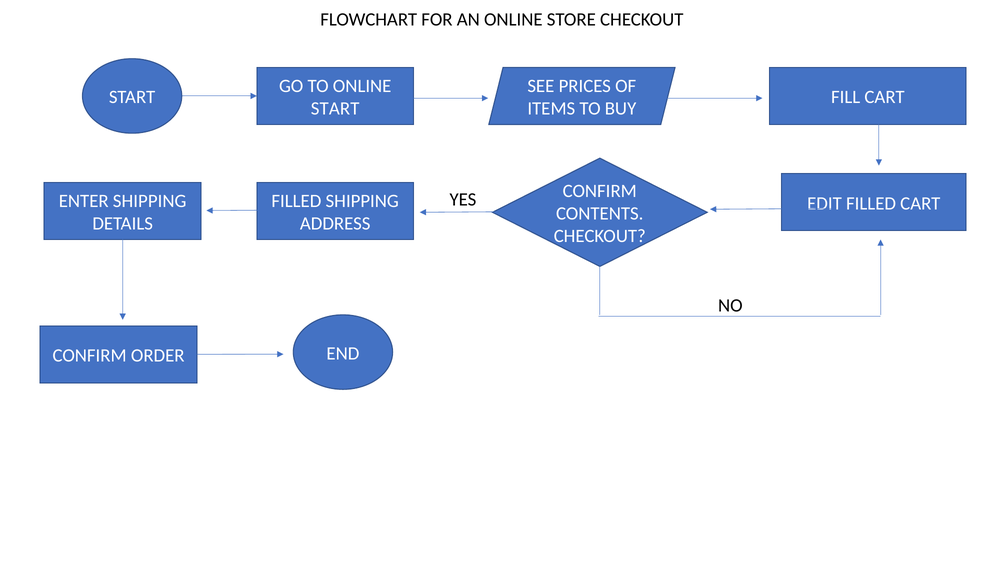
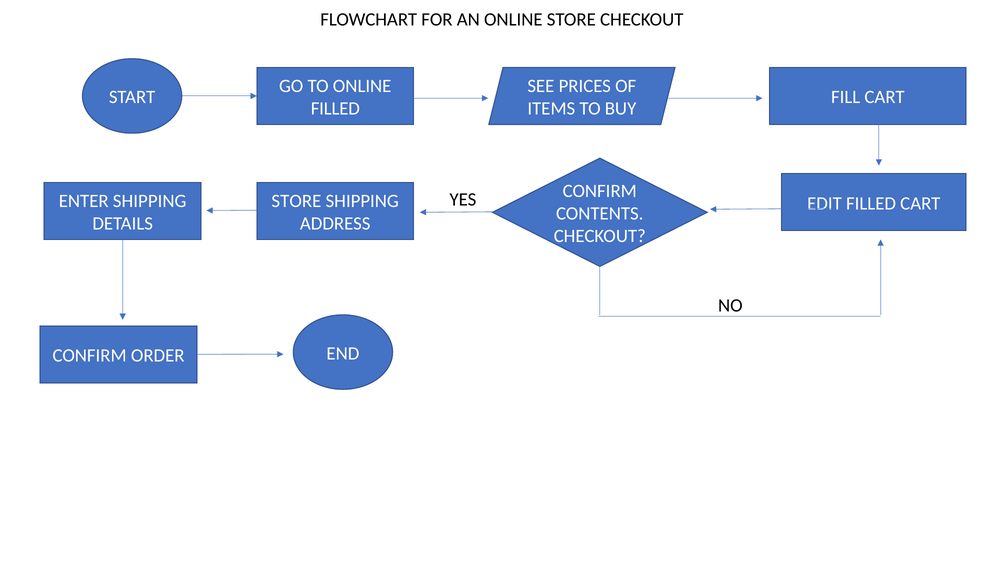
START: START -> FILLED (335, 109)
FILLED: FILLED -> STORE (296, 201)
